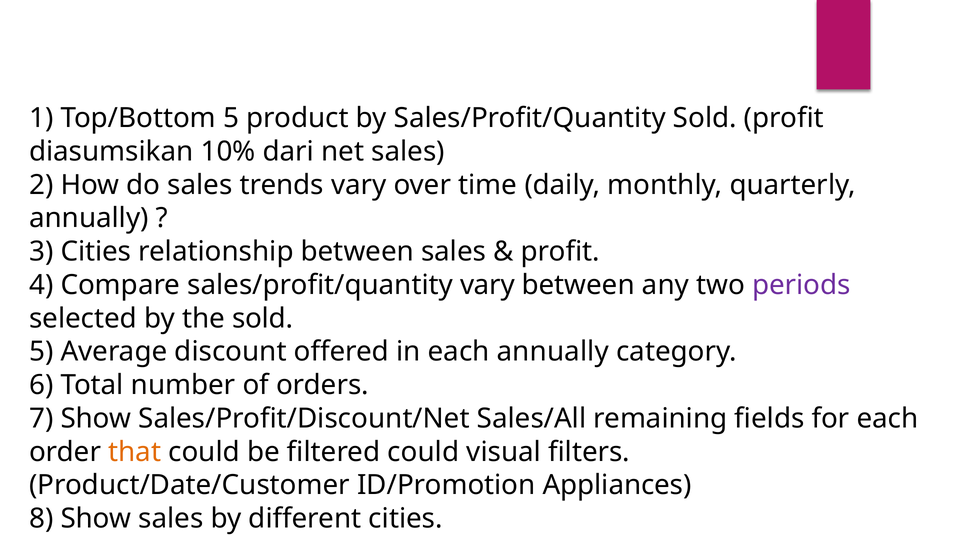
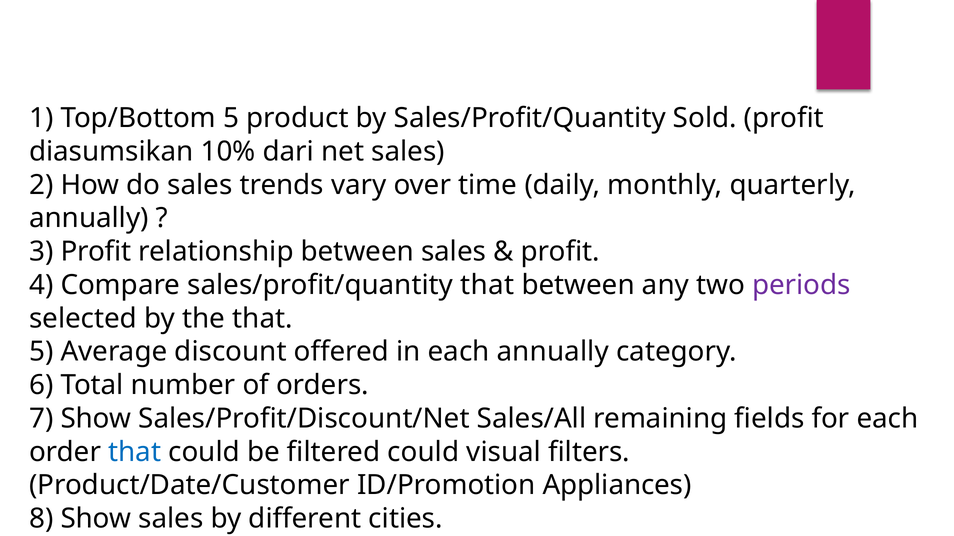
3 Cities: Cities -> Profit (96, 252)
sales/profit/quantity vary: vary -> that (487, 285)
the sold: sold -> that (262, 319)
that colour: orange -> blue (135, 452)
